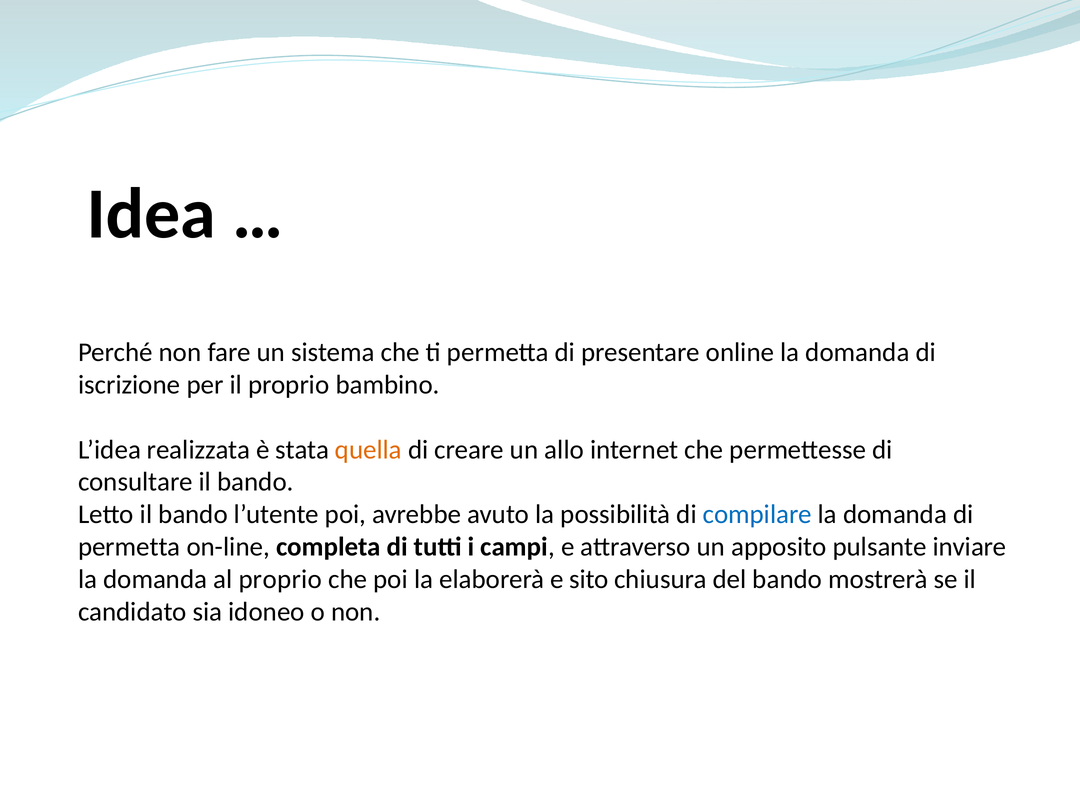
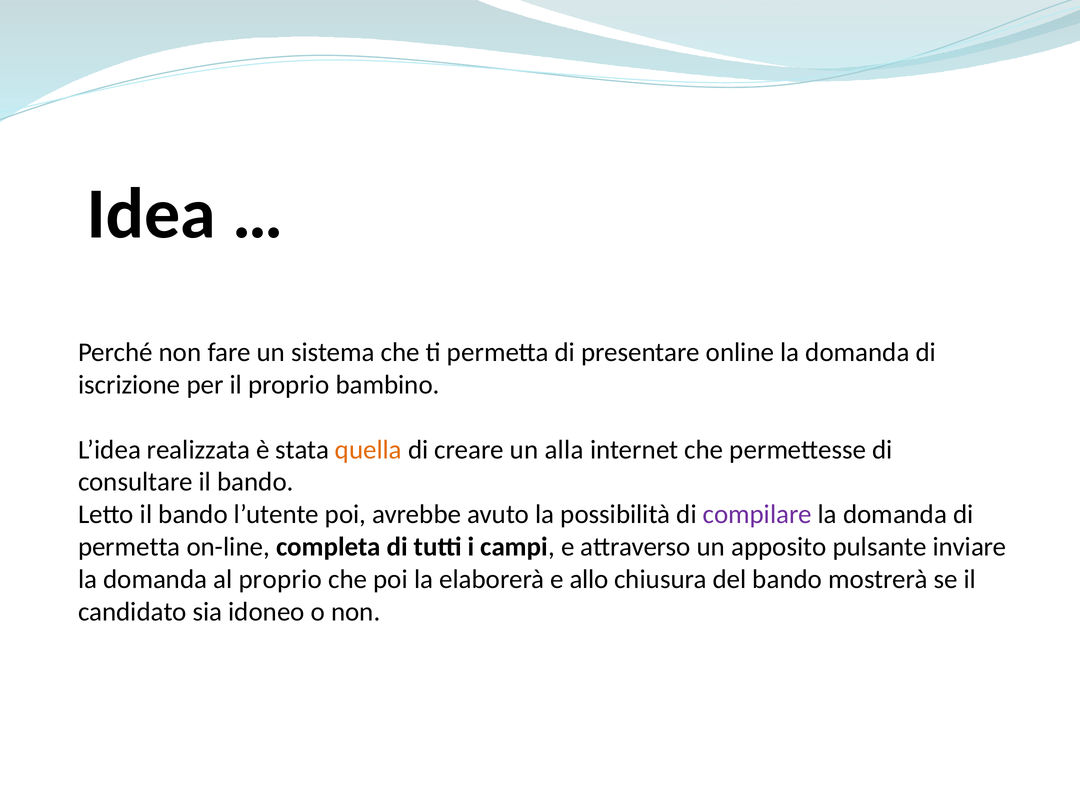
allo: allo -> alla (564, 450)
compilare colour: blue -> purple (757, 514)
sito: sito -> allo (589, 579)
